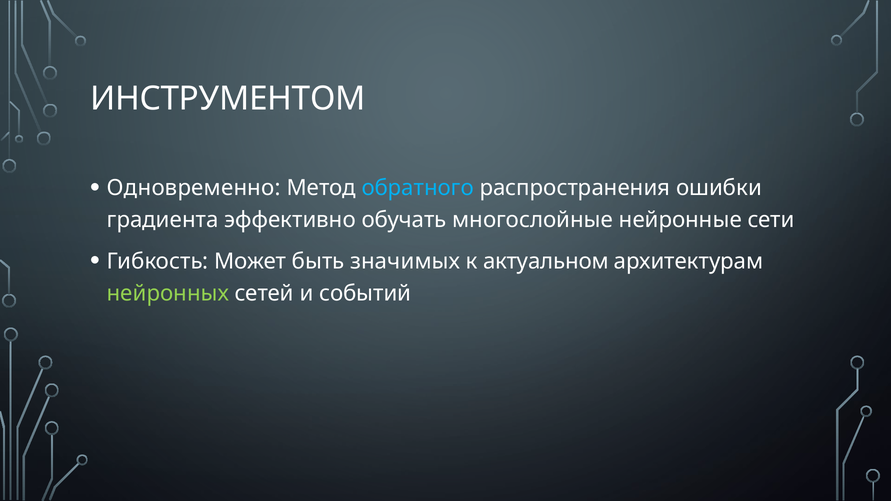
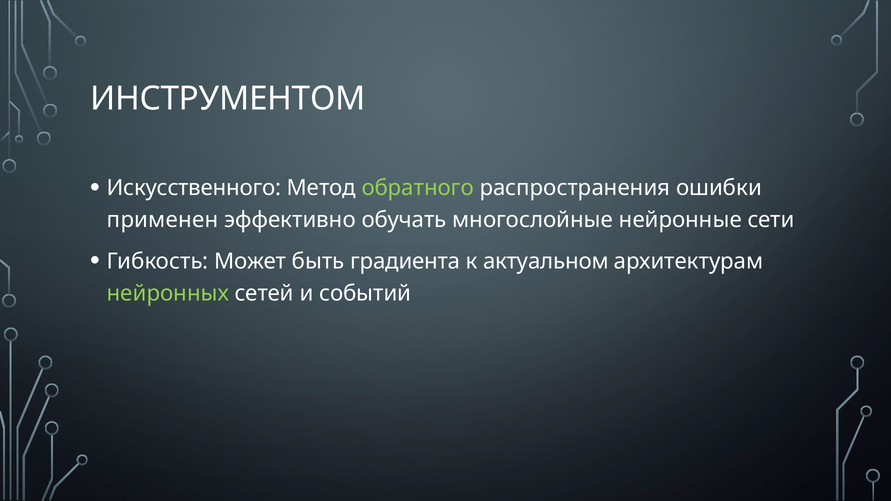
Одновременно: Одновременно -> Искусственного (194, 188)
обратного colour: light blue -> light green (418, 188)
градиента: градиента -> применен (163, 220)
значимых: значимых -> градиента (405, 261)
